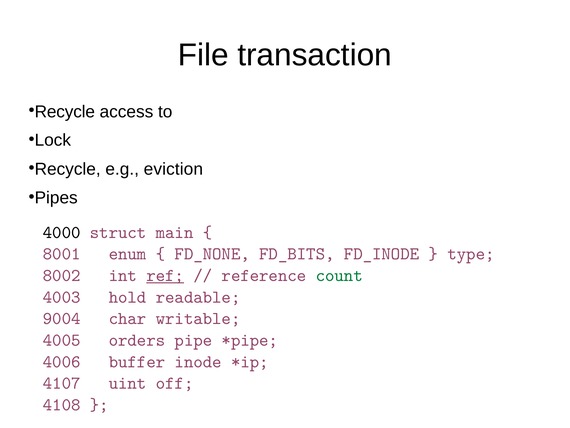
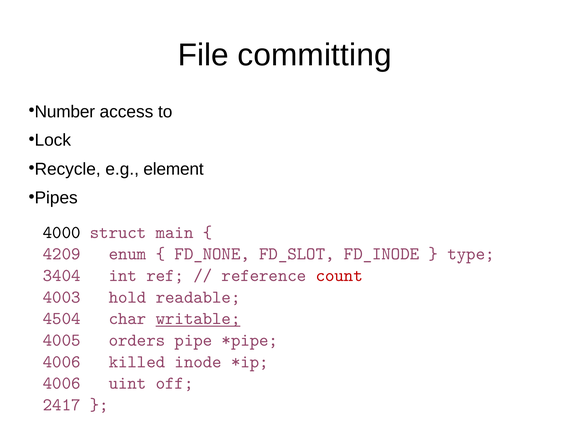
transaction: transaction -> committing (315, 55)
Recycle: Recycle -> Number (65, 112)
eviction: eviction -> element (174, 169)
8001: 8001 -> 4209 (62, 253)
FD_BITS: FD_BITS -> FD_SLOT (297, 253)
8002: 8002 -> 3404 (62, 275)
ref underline: present -> none (165, 275)
count colour: green -> red (339, 275)
9004: 9004 -> 4504 (62, 318)
writable underline: none -> present (198, 318)
buffer: buffer -> killed (137, 361)
4107: 4107 -> 4006 (62, 383)
4108: 4108 -> 2417 (62, 404)
